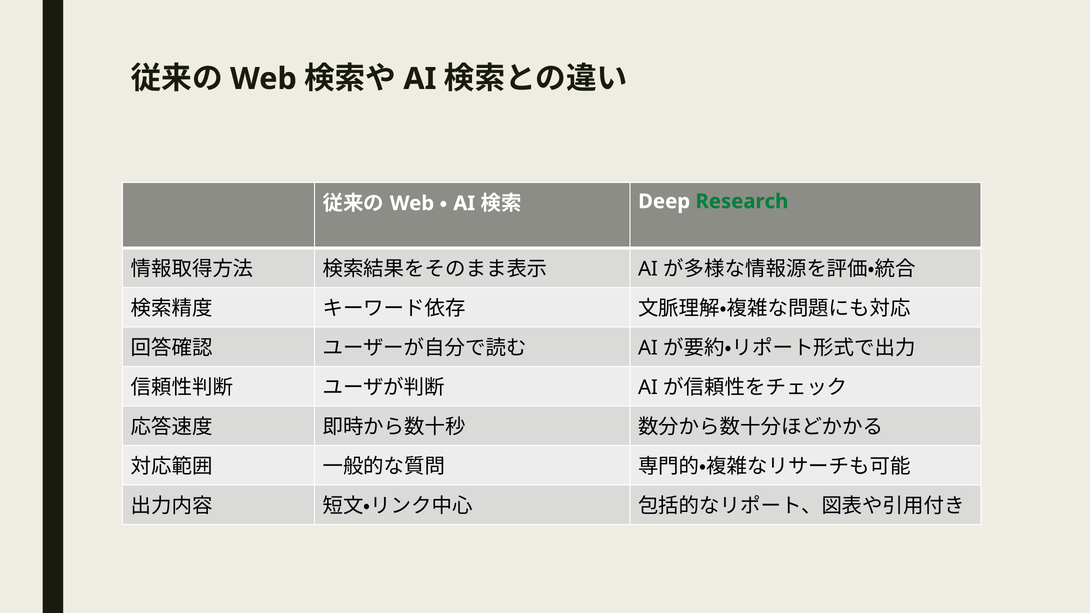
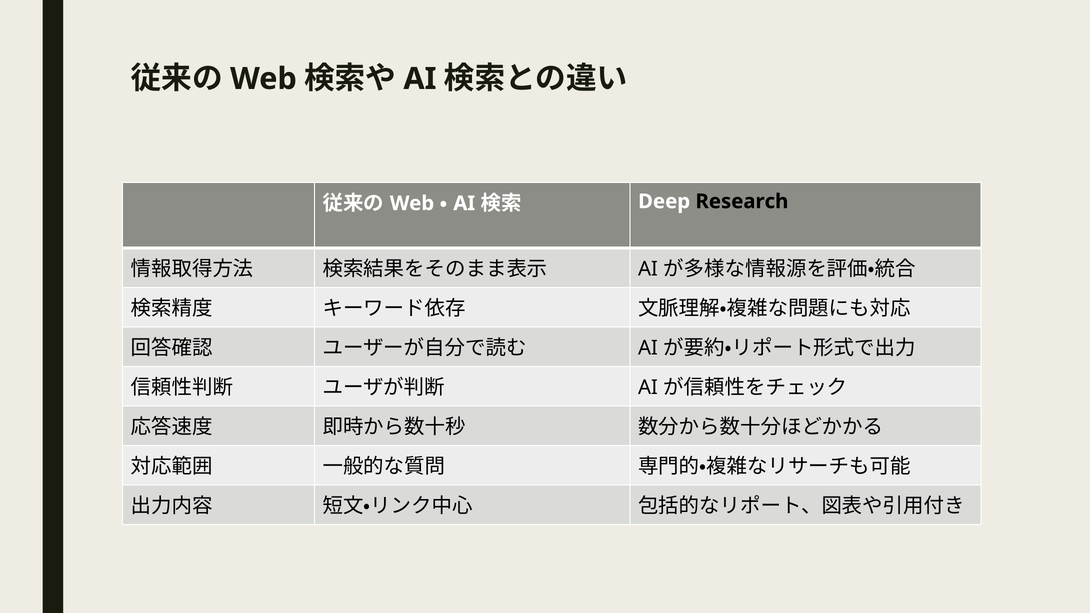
Research colour: green -> black (742, 201)
